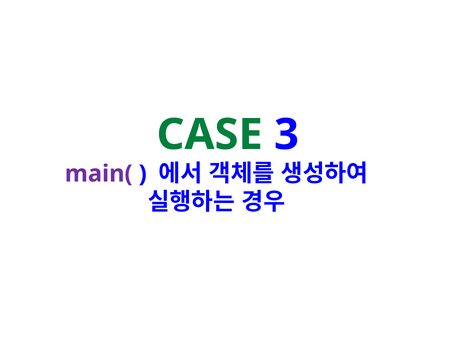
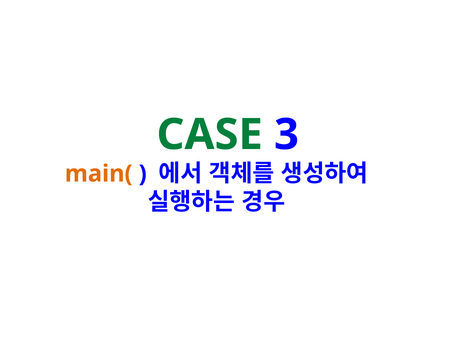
main( colour: purple -> orange (99, 173)
